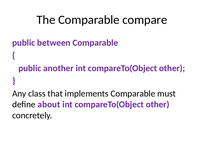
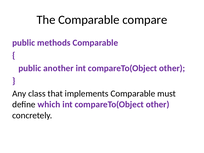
between: between -> methods (54, 43)
about: about -> which (49, 104)
